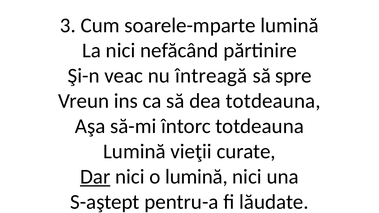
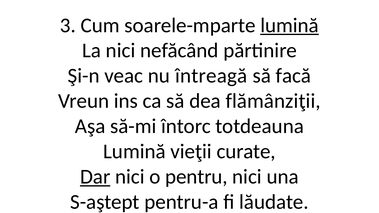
lumină underline: none -> present (290, 25)
spre: spre -> facă (293, 76)
dea totdeauna: totdeauna -> flămânziţii (273, 101)
o lumină: lumină -> pentru (196, 177)
